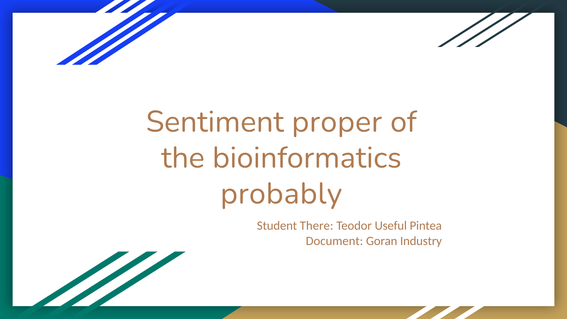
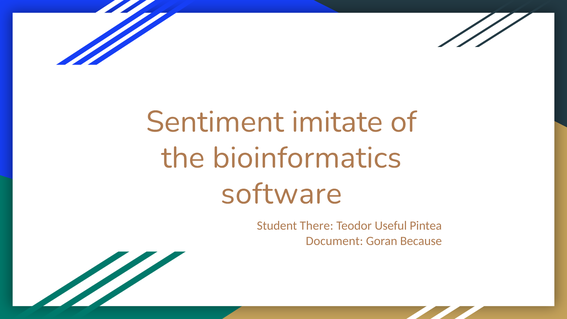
proper: proper -> imitate (337, 122)
probably: probably -> software (281, 194)
Industry: Industry -> Because (421, 241)
